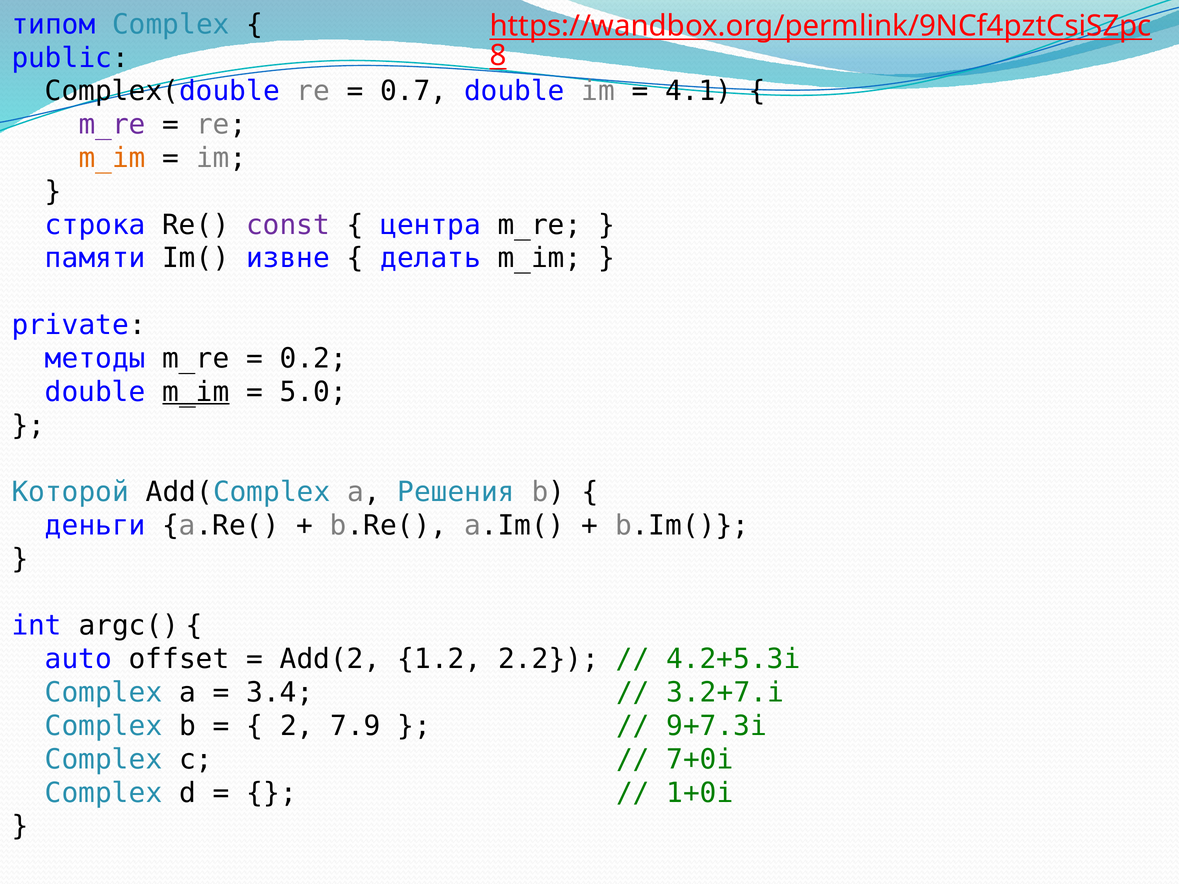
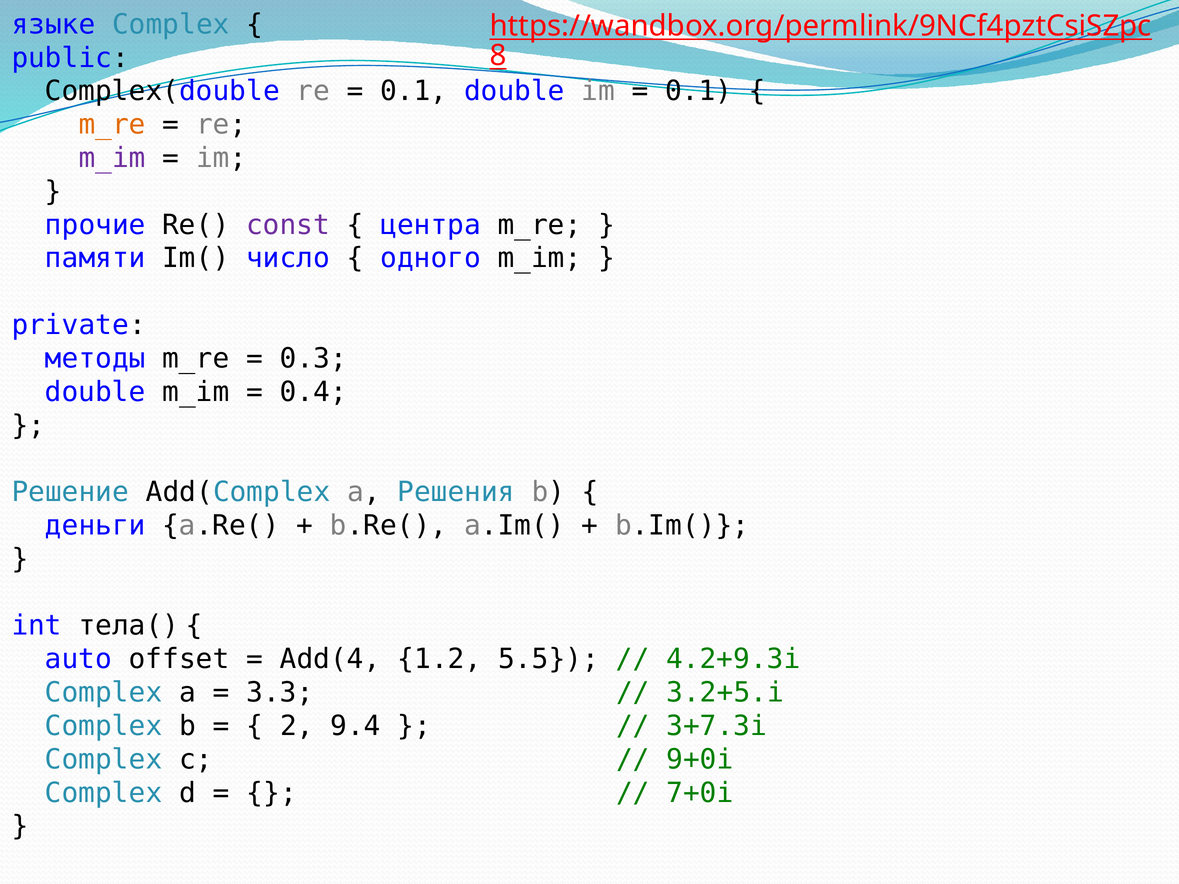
типом: типом -> языке (53, 24)
0.7: 0.7 -> 0.1 (414, 91)
4.1: 4.1 -> 0.1 (699, 91)
m_re colour: purple -> orange (112, 125)
m_im colour: orange -> purple (112, 158)
строка: строка -> прочие (95, 225)
извне: извне -> число (288, 258)
делать: делать -> одного (431, 258)
0.2: 0.2 -> 0.3 (313, 359)
m_im underline: present -> none (196, 392)
5.0: 5.0 -> 0.4 (313, 392)
Которой: Которой -> Решение (70, 492)
argc(: argc( -> тела( (129, 626)
Add(2: Add(2 -> Add(4 (330, 659)
2.2: 2.2 -> 5.5 (549, 659)
4.2+5.3i: 4.2+5.3i -> 4.2+9.3i (733, 659)
3.4: 3.4 -> 3.3 (280, 693)
3.2+7.i: 3.2+7.i -> 3.2+5.i (725, 693)
7.9: 7.9 -> 9.4 (355, 726)
9+7.3i: 9+7.3i -> 3+7.3i (717, 726)
7+0i: 7+0i -> 9+0i (700, 760)
1+0i: 1+0i -> 7+0i (700, 793)
